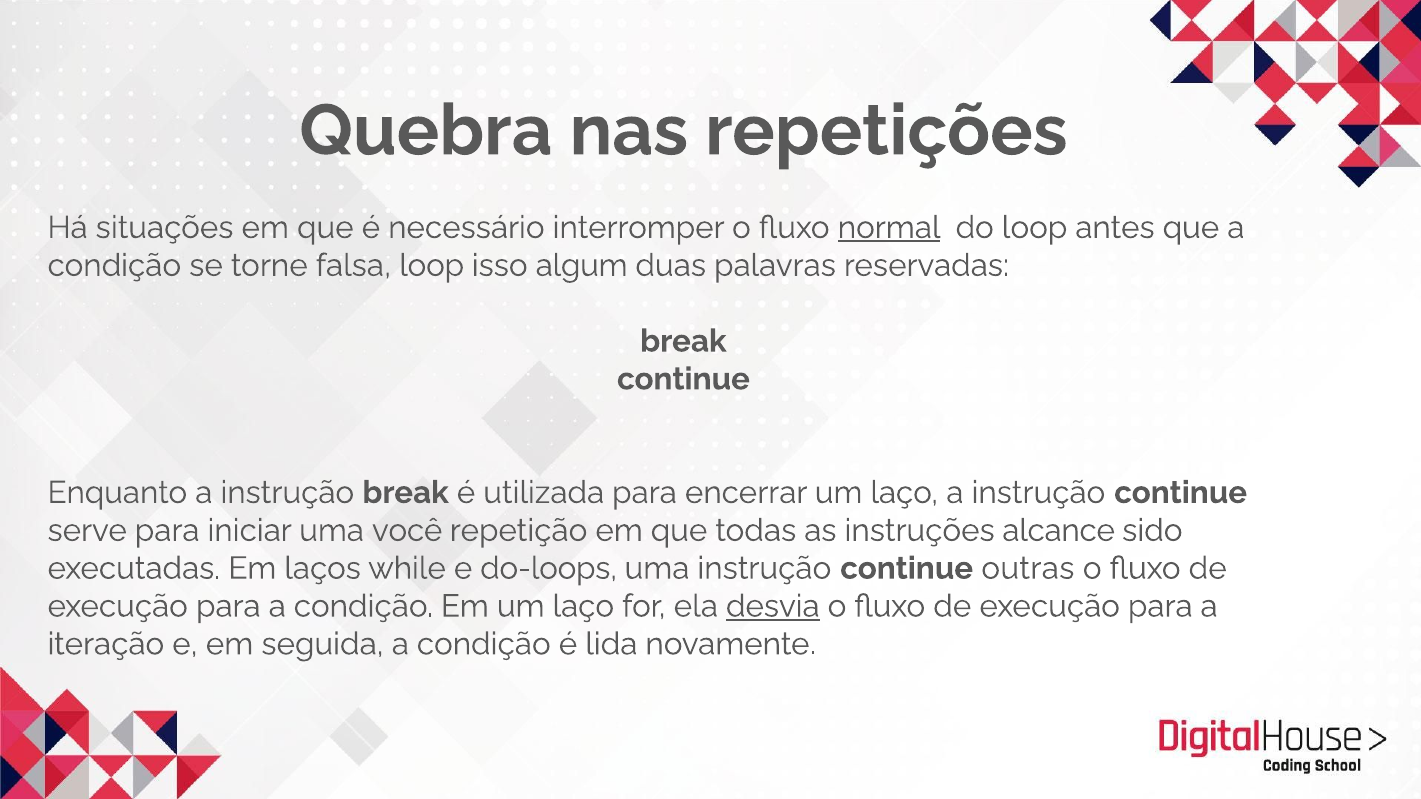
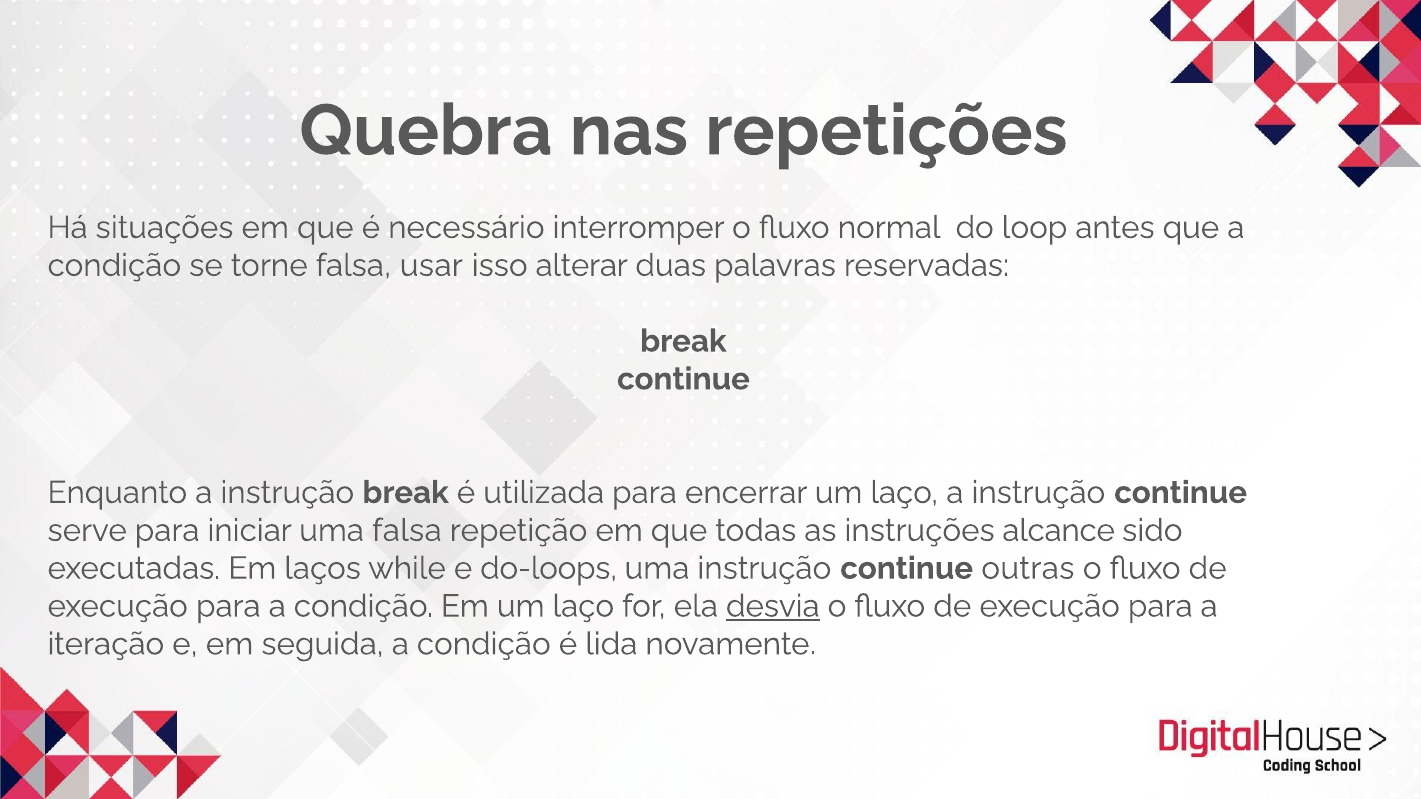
normal underline: present -> none (889, 228)
falsa loop: loop -> usar (431, 266)
algum: algum -> alterar (582, 266)
uma você: você -> falsa (407, 531)
